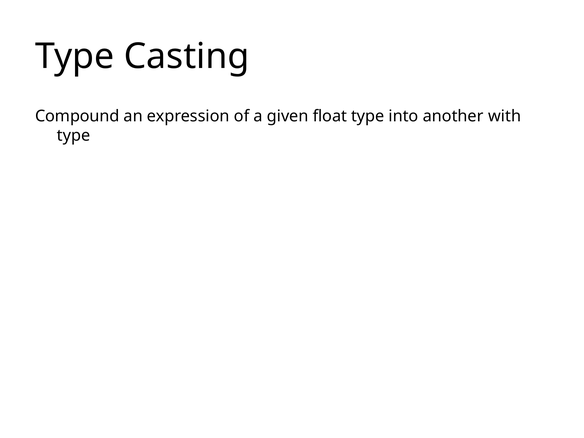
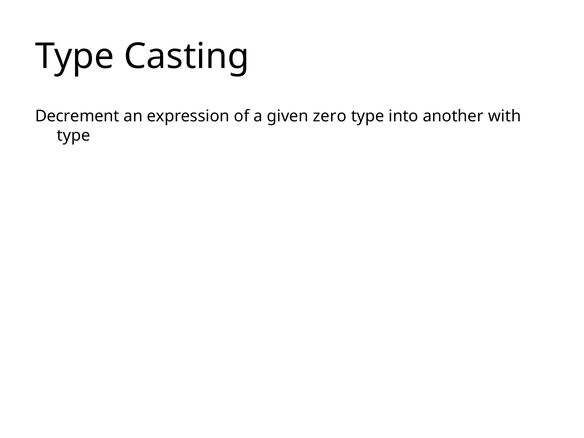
Compound: Compound -> Decrement (77, 116)
float: float -> zero (330, 116)
